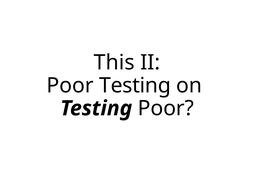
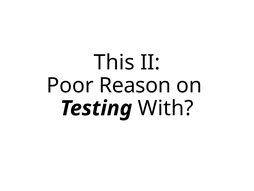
Poor Testing: Testing -> Reason (135, 85)
Testing Poor: Poor -> With (166, 108)
